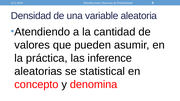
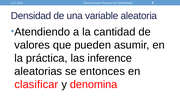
statistical: statistical -> entonces (102, 71)
concepto: concepto -> clasificar (36, 85)
